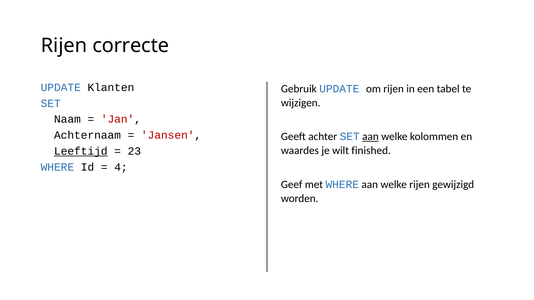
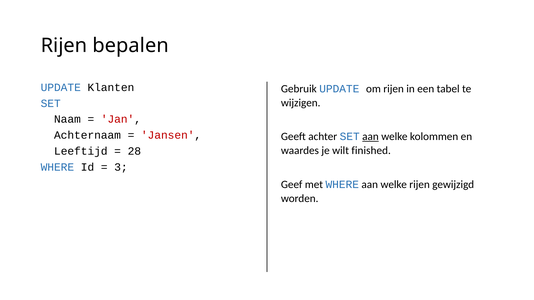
correcte: correcte -> bepalen (131, 46)
Leeftijd underline: present -> none (81, 151)
23: 23 -> 28 (134, 151)
4: 4 -> 3 (121, 167)
